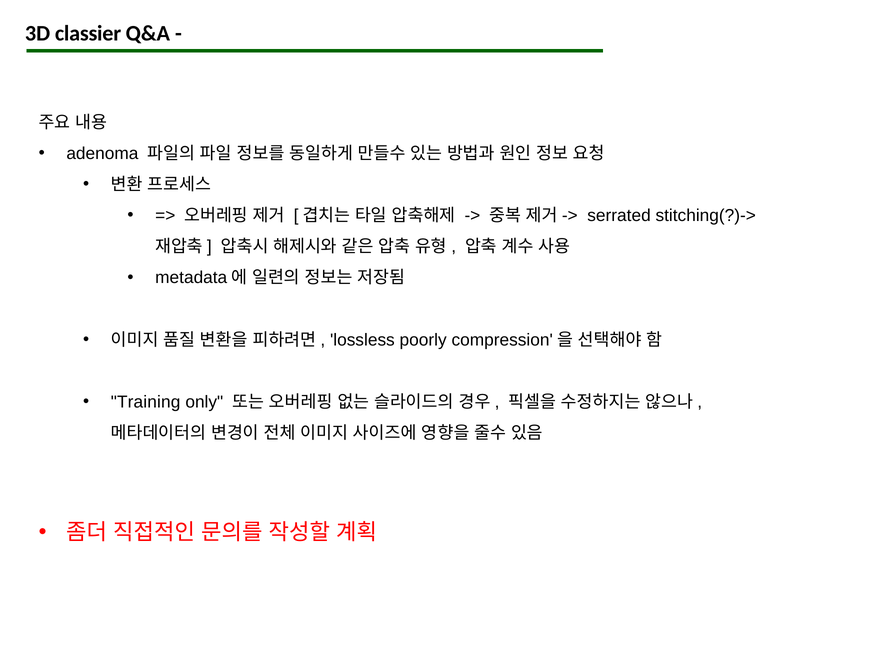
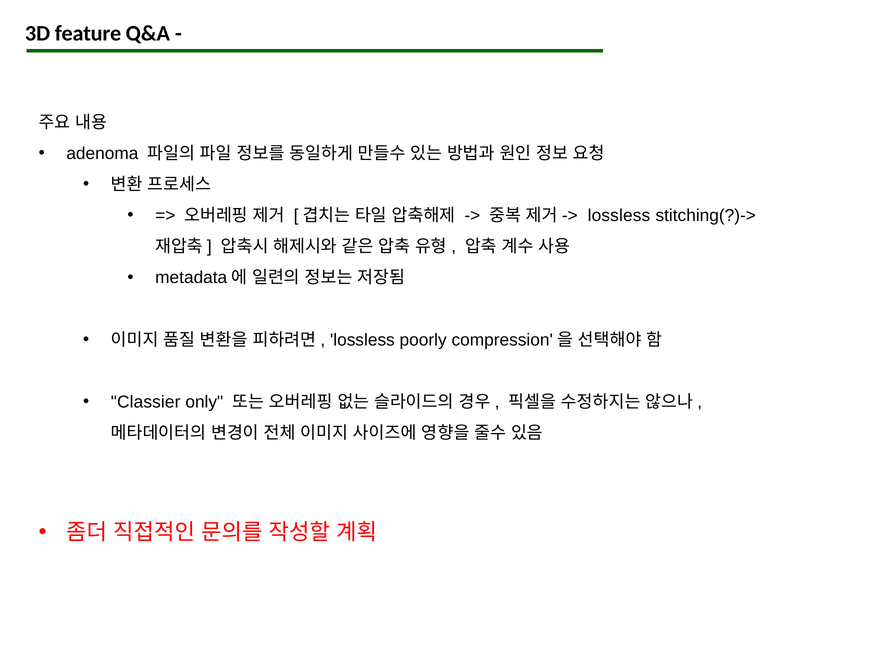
classier: classier -> feature (88, 33)
serrated: serrated -> lossless (619, 216)
Training: Training -> Classier (146, 402)
